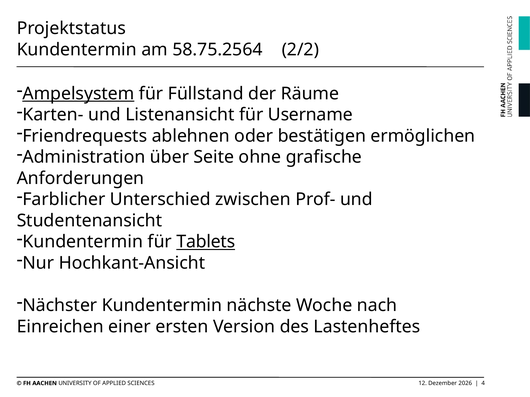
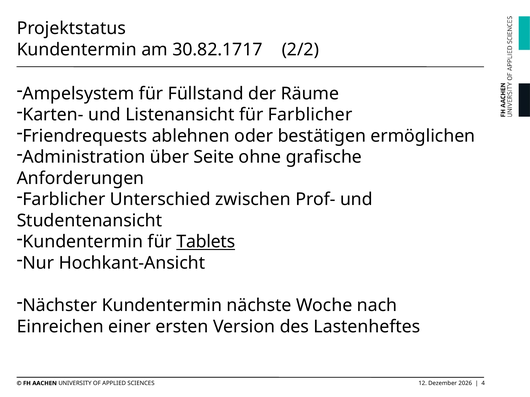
58.75.2564: 58.75.2564 -> 30.82.1717 (217, 50)
Ampelsystem underline: present -> none (78, 94)
für Username: Username -> Farblicher (310, 115)
